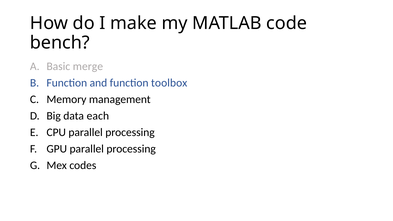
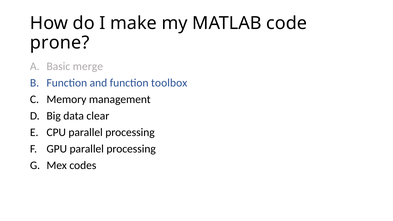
bench: bench -> prone (60, 43)
each: each -> clear (98, 116)
